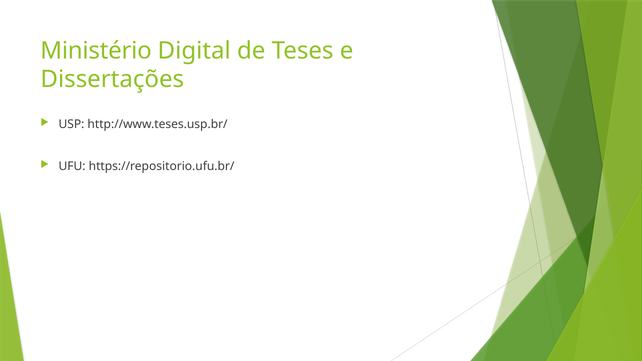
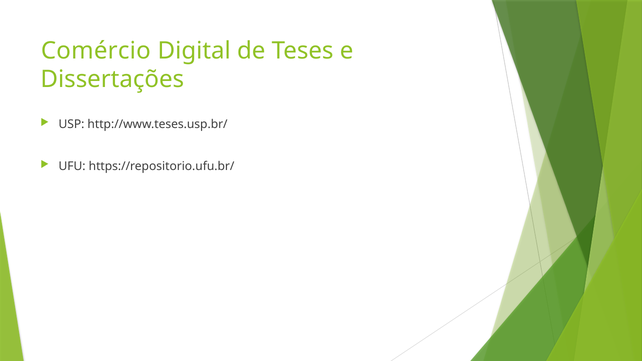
Ministério: Ministério -> Comércio (96, 51)
